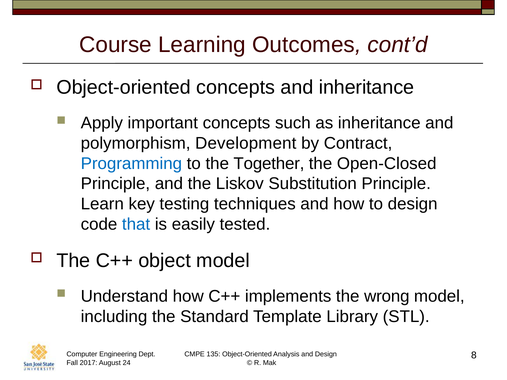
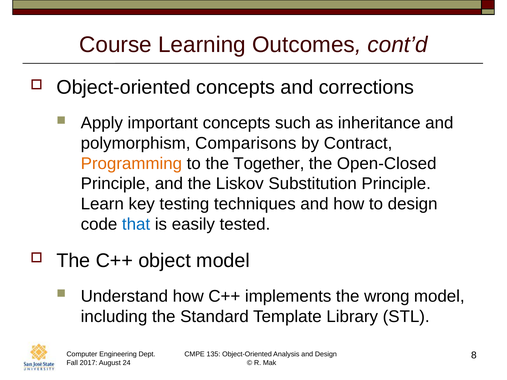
and inheritance: inheritance -> corrections (366, 88)
Development: Development -> Comparisons (246, 143)
Programming colour: blue -> orange (131, 164)
